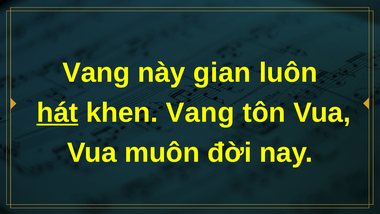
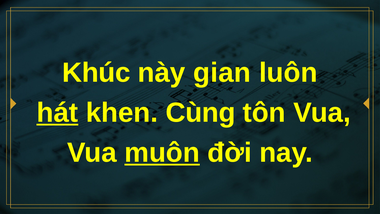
Vang: Vang -> Khúc (96, 73)
khen Vang: Vang -> Cùng (200, 113)
muôn underline: none -> present (162, 152)
